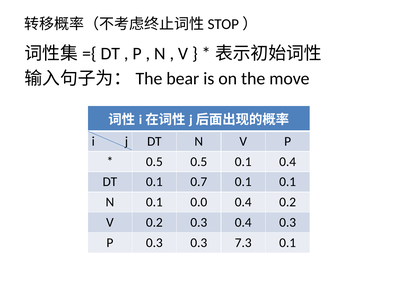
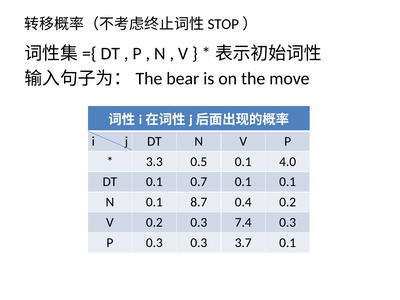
0.5: 0.5 -> 3.3 (154, 162)
0.1 0.4: 0.4 -> 4.0 (288, 162)
0.0: 0.0 -> 8.7 (199, 202)
0.3 0.4: 0.4 -> 7.4 (243, 222)
7.3: 7.3 -> 3.7 (243, 243)
